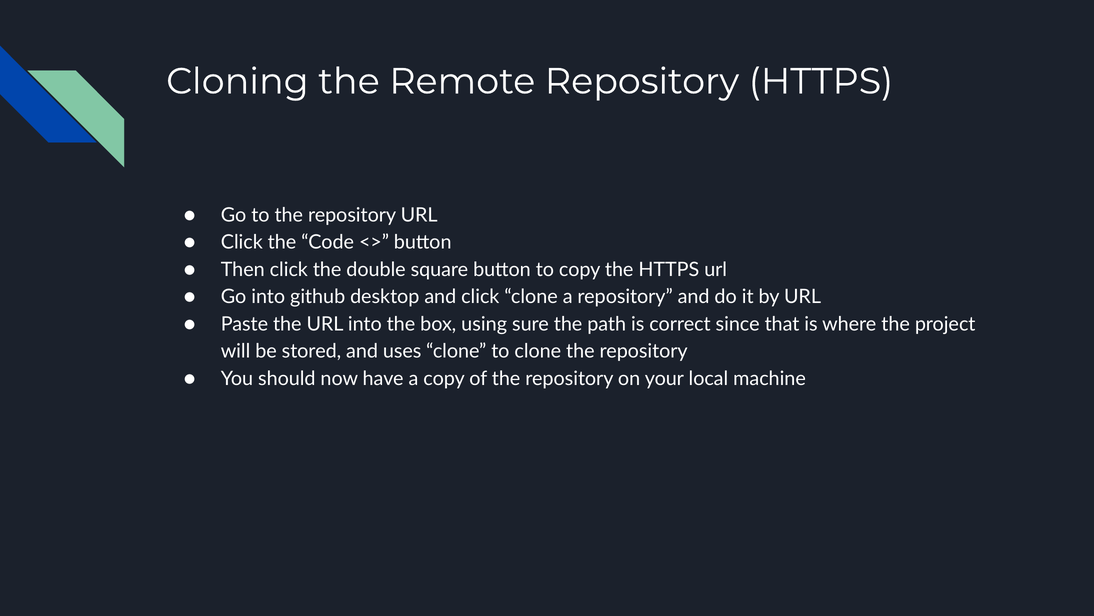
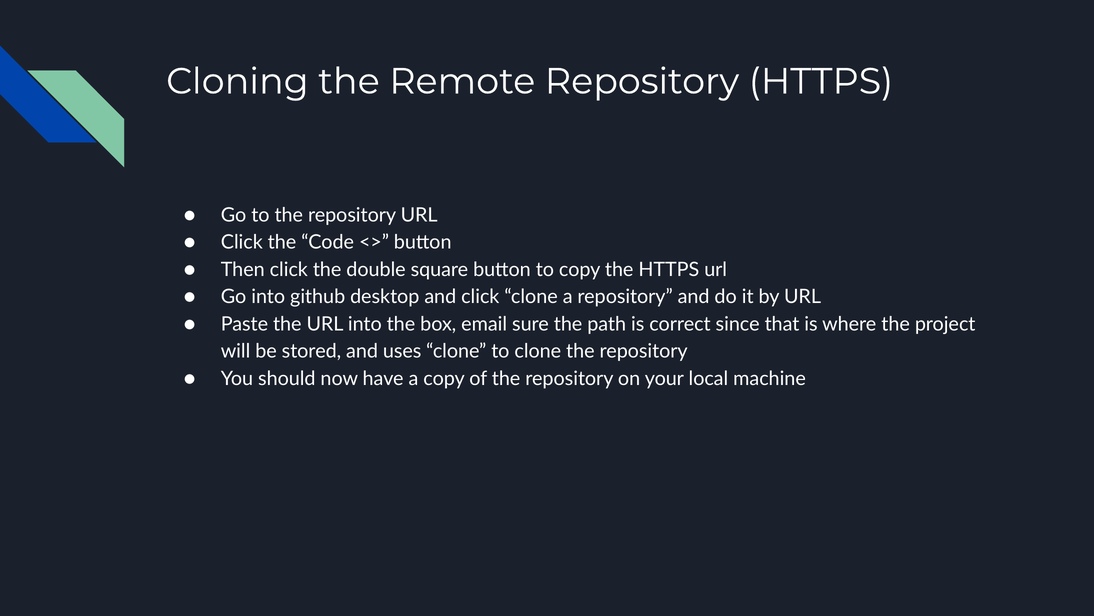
using: using -> email (484, 324)
